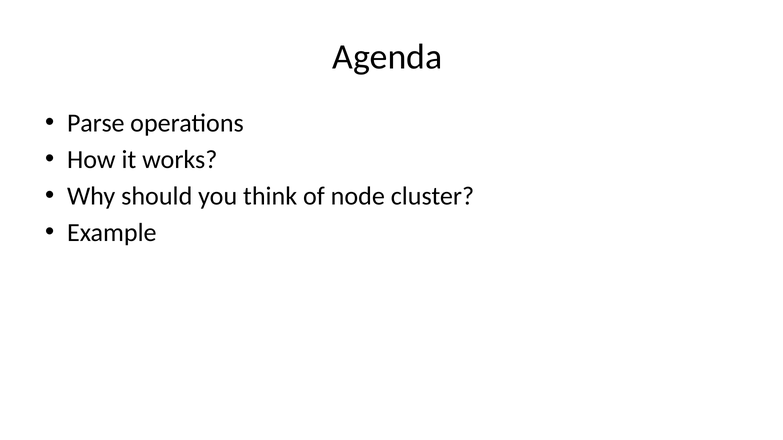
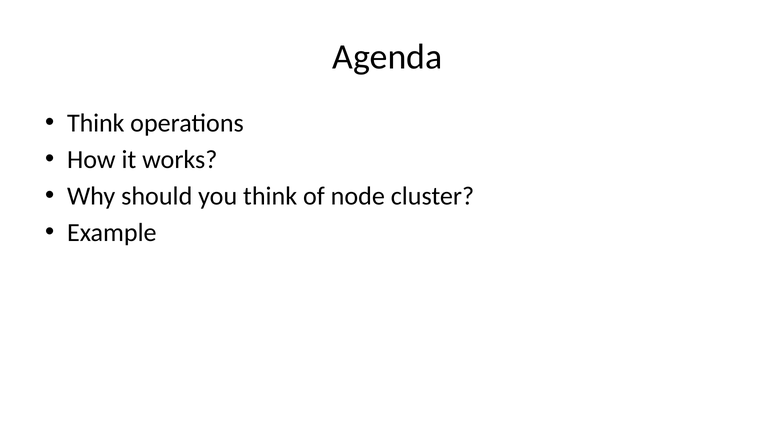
Parse: Parse -> Think (96, 123)
